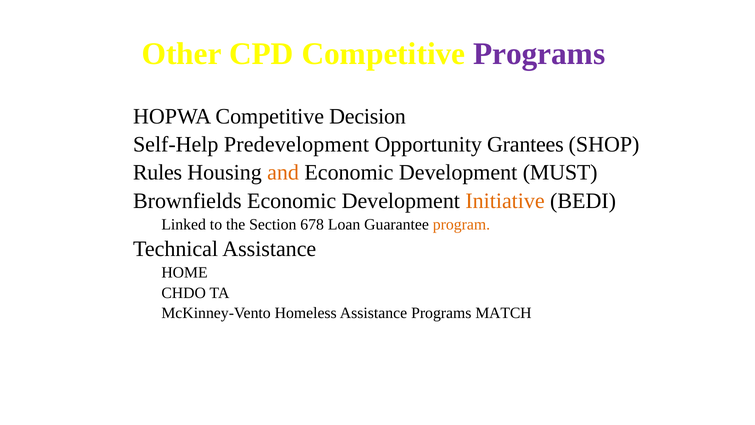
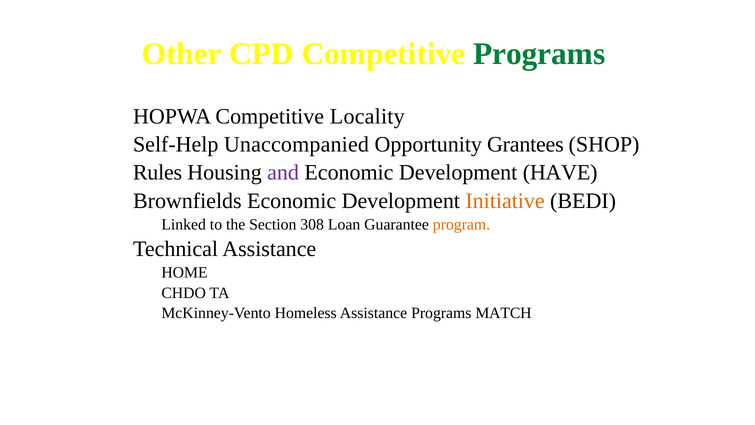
Programs colour: purple -> green (539, 54)
Decision: Decision -> Locality (367, 116)
Predevelopment: Predevelopment -> Unaccompanied (296, 144)
and colour: orange -> purple (283, 172)
MUST: MUST -> HAVE (560, 172)
678: 678 -> 308 (312, 224)
